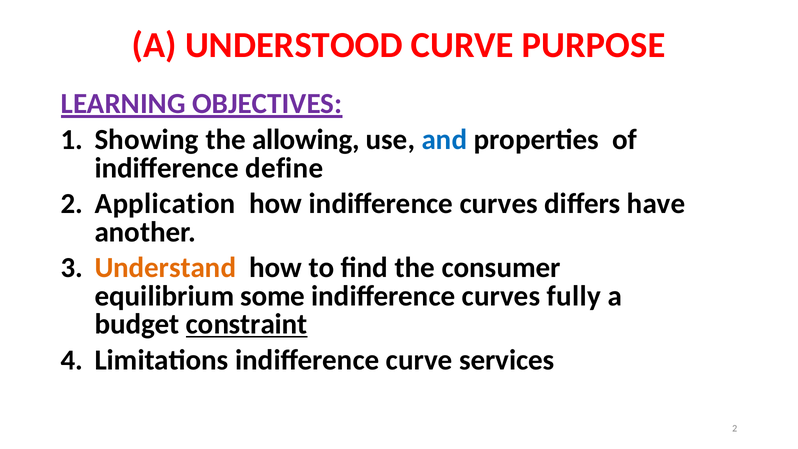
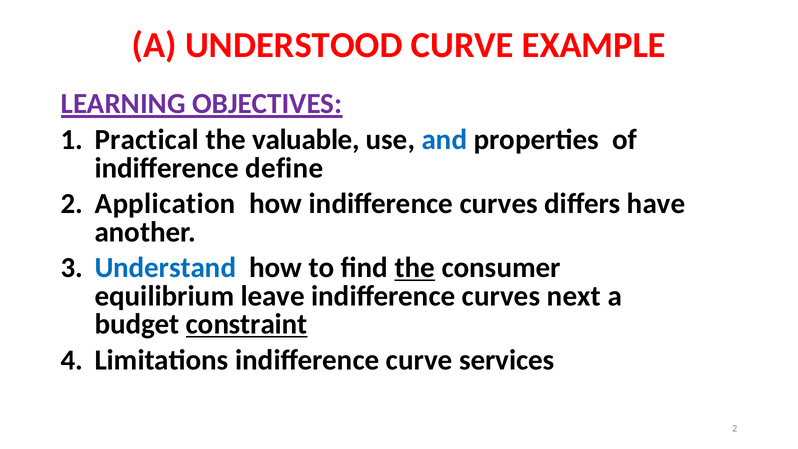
PURPOSE: PURPOSE -> EXAMPLE (594, 45)
Showing: Showing -> Practical (147, 140)
allowing: allowing -> valuable (306, 140)
Understand colour: orange -> blue (165, 268)
the underline: none -> present (415, 268)
some: some -> leave (273, 296)
fully: fully -> next (574, 296)
